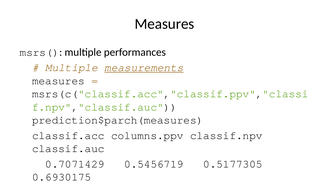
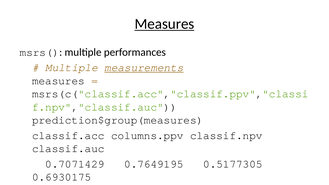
Measures underline: none -> present (164, 24)
prediction$parch(measures: prediction$parch(measures -> prediction$group(measures (118, 120)
0.5456719: 0.5456719 -> 0.7649195 (154, 164)
